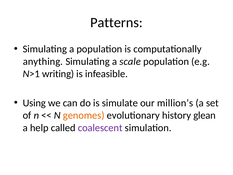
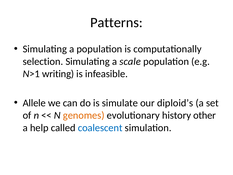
anything: anything -> selection (43, 61)
Using: Using -> Allele (34, 103)
million’s: million’s -> diploid’s (175, 103)
glean: glean -> other (205, 115)
coalescent colour: purple -> blue (100, 128)
